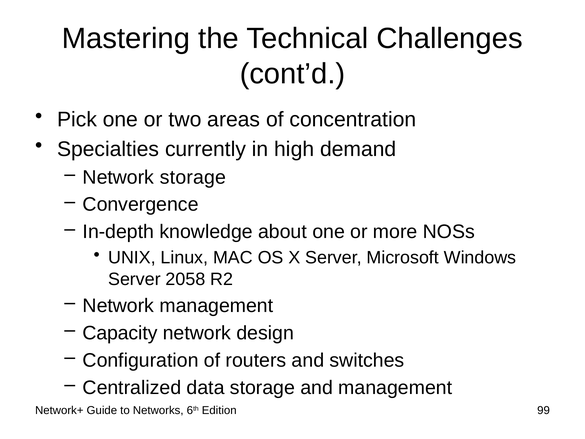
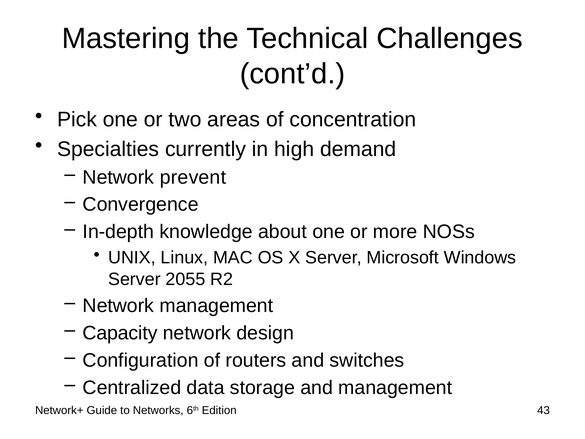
Network storage: storage -> prevent (193, 177)
2058: 2058 -> 2055 (185, 279)
99: 99 -> 43 (544, 410)
